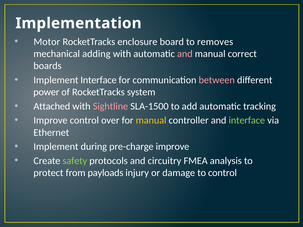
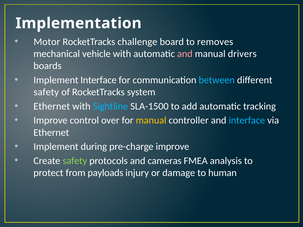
enclosure: enclosure -> challenge (137, 42)
adding: adding -> vehicle (96, 54)
correct: correct -> drivers (242, 54)
between colour: pink -> light blue (217, 80)
power: power -> safety (46, 92)
Attached: Attached -> Ethernet (52, 106)
Sightline colour: pink -> light blue (110, 106)
interface colour: light green -> light blue (247, 121)
circuitry: circuitry -> cameras (165, 161)
to control: control -> human (222, 173)
